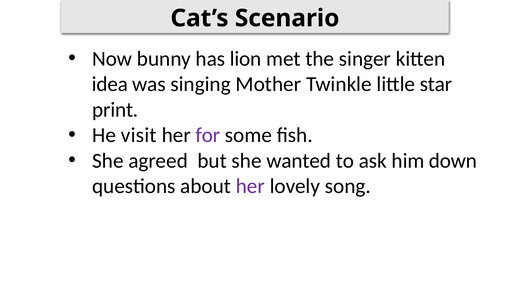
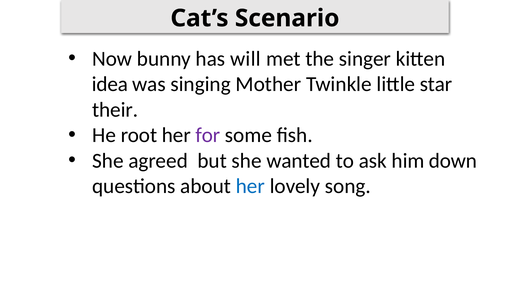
lion: lion -> will (245, 59)
print: print -> their (115, 110)
visit: visit -> root (139, 135)
her colour: purple -> blue (250, 186)
